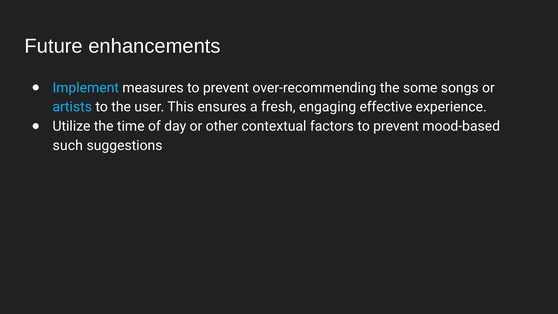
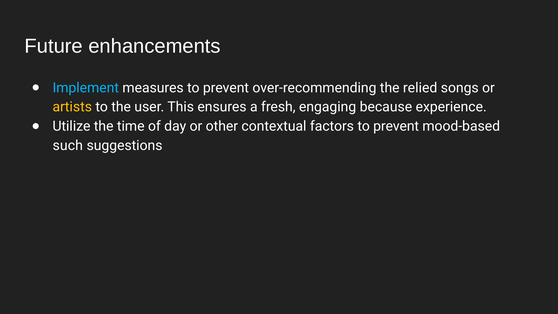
some: some -> relied (420, 88)
artists colour: light blue -> yellow (72, 107)
effective: effective -> because (386, 107)
